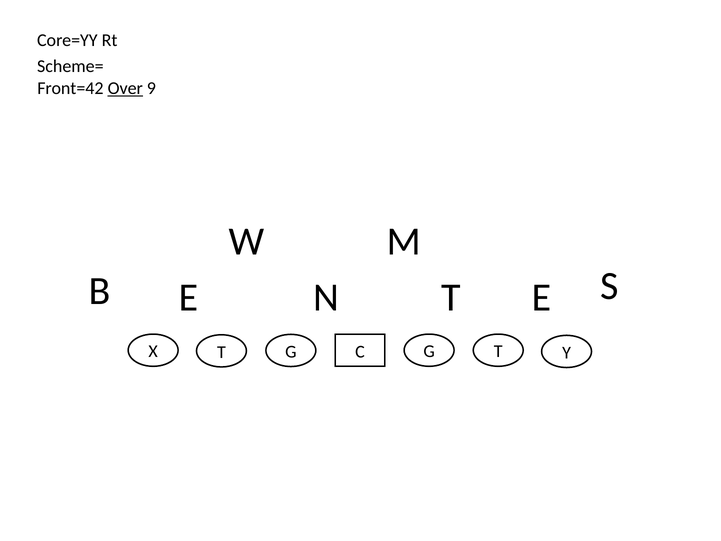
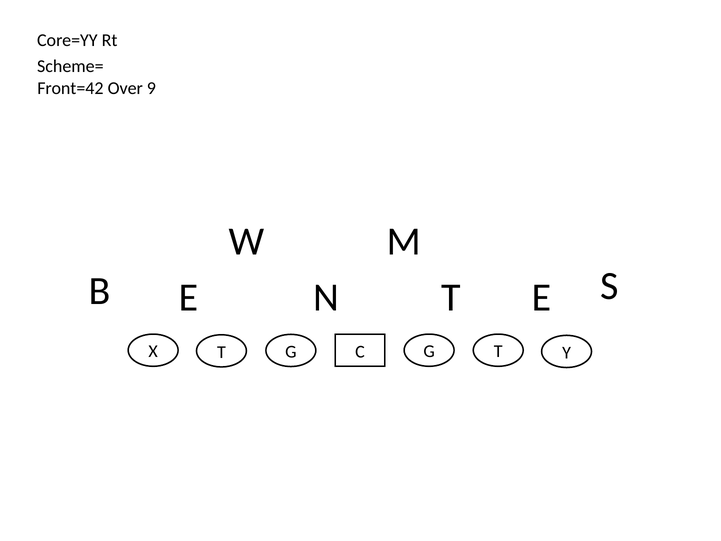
Over underline: present -> none (125, 88)
